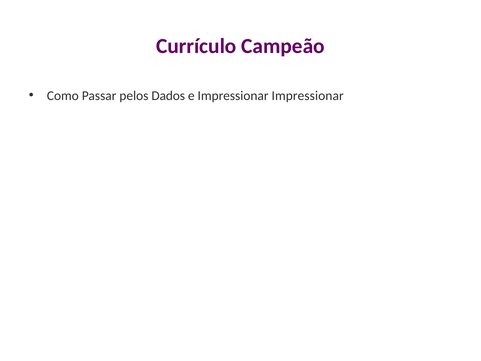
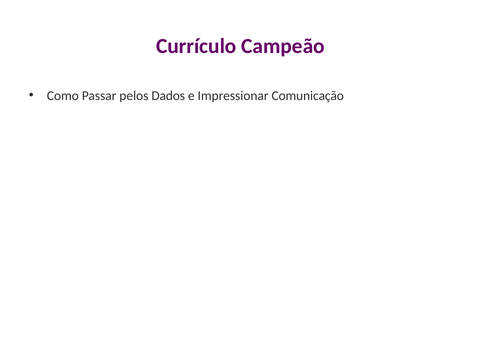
Impressionar Impressionar: Impressionar -> Comunicação (308, 96)
